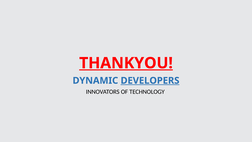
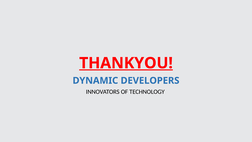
DEVELOPERS underline: present -> none (150, 80)
